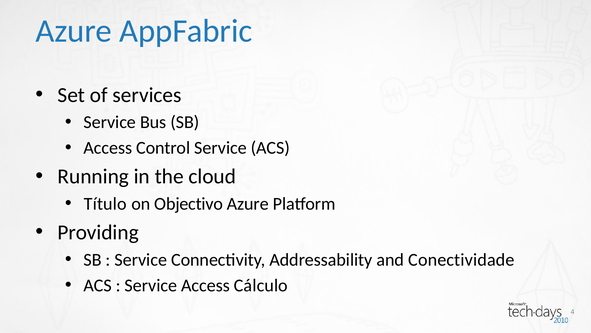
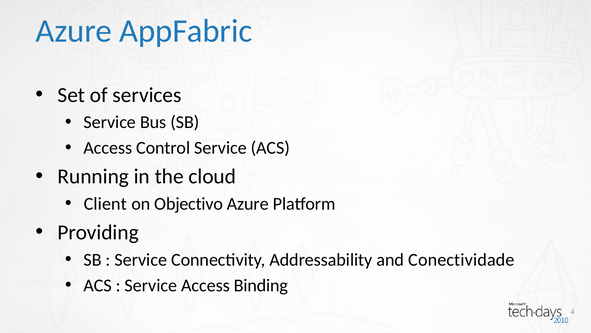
Título: Título -> Client (105, 204)
Cálculo: Cálculo -> Binding (261, 285)
